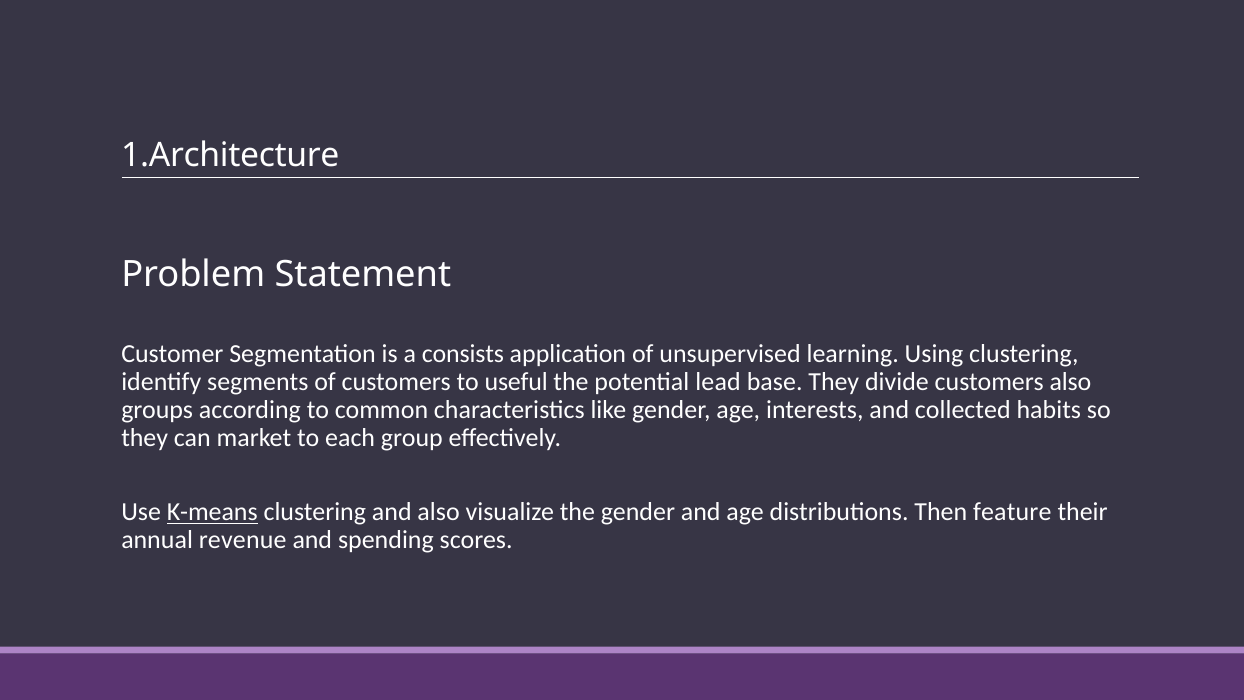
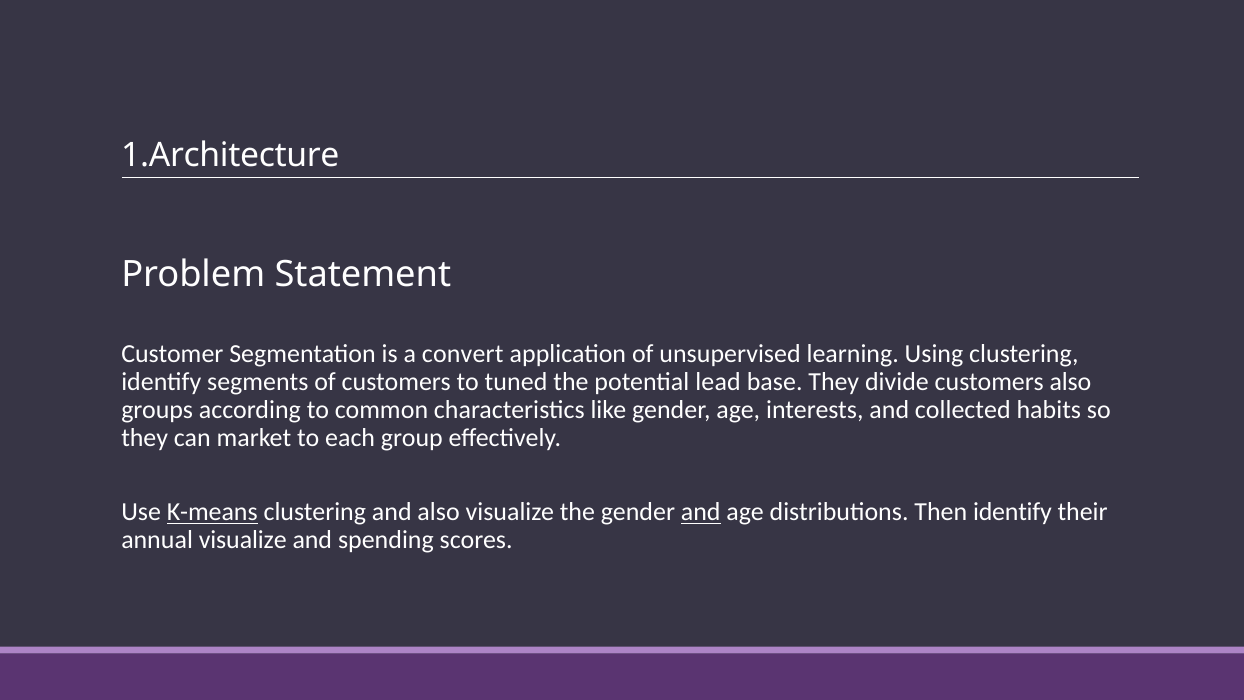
consists: consists -> convert (463, 354)
useful: useful -> tuned (516, 382)
and underline: none -> present (701, 512)
Then feature: feature -> identify (1012, 512)
annual revenue: revenue -> visualize (243, 540)
